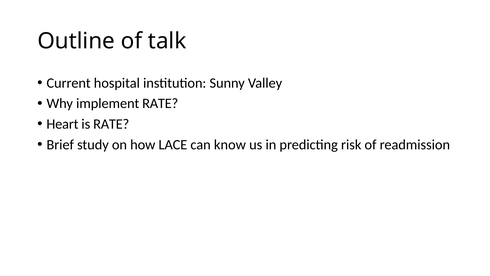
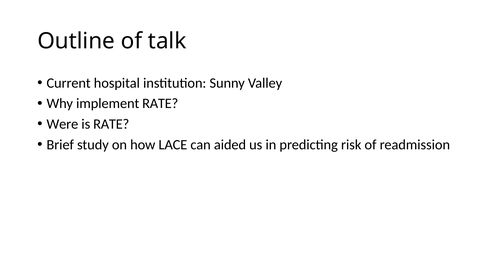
Heart: Heart -> Were (62, 124)
know: know -> aided (230, 144)
